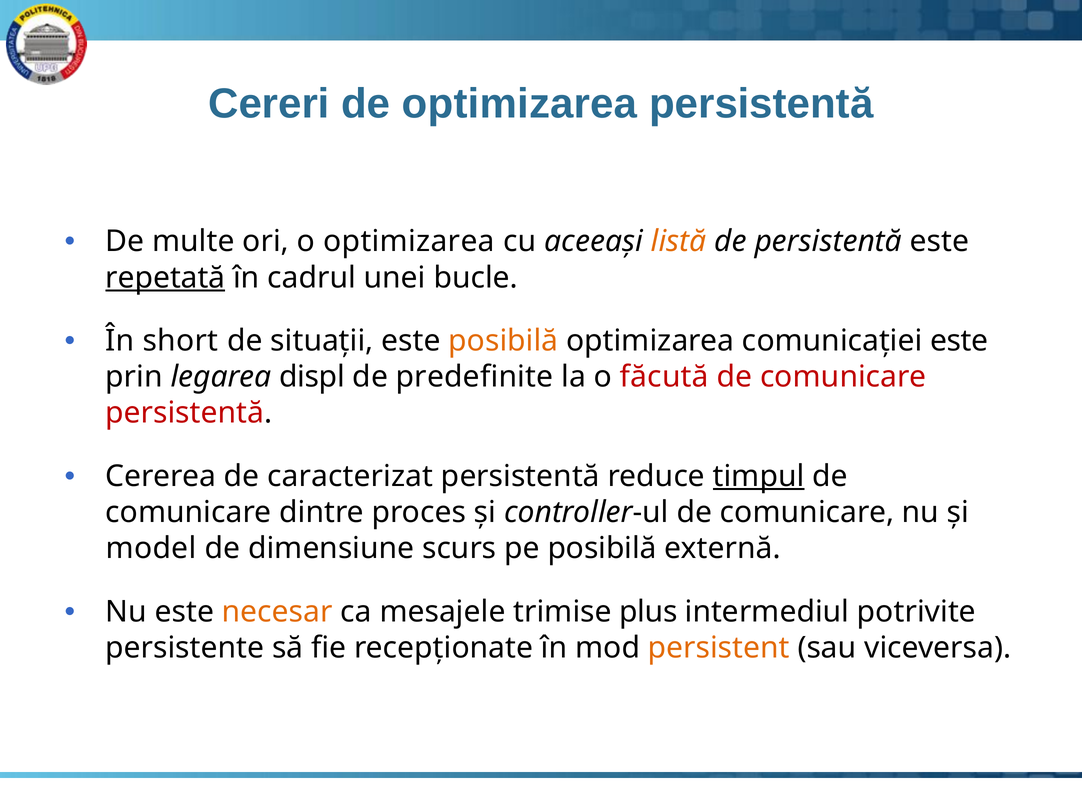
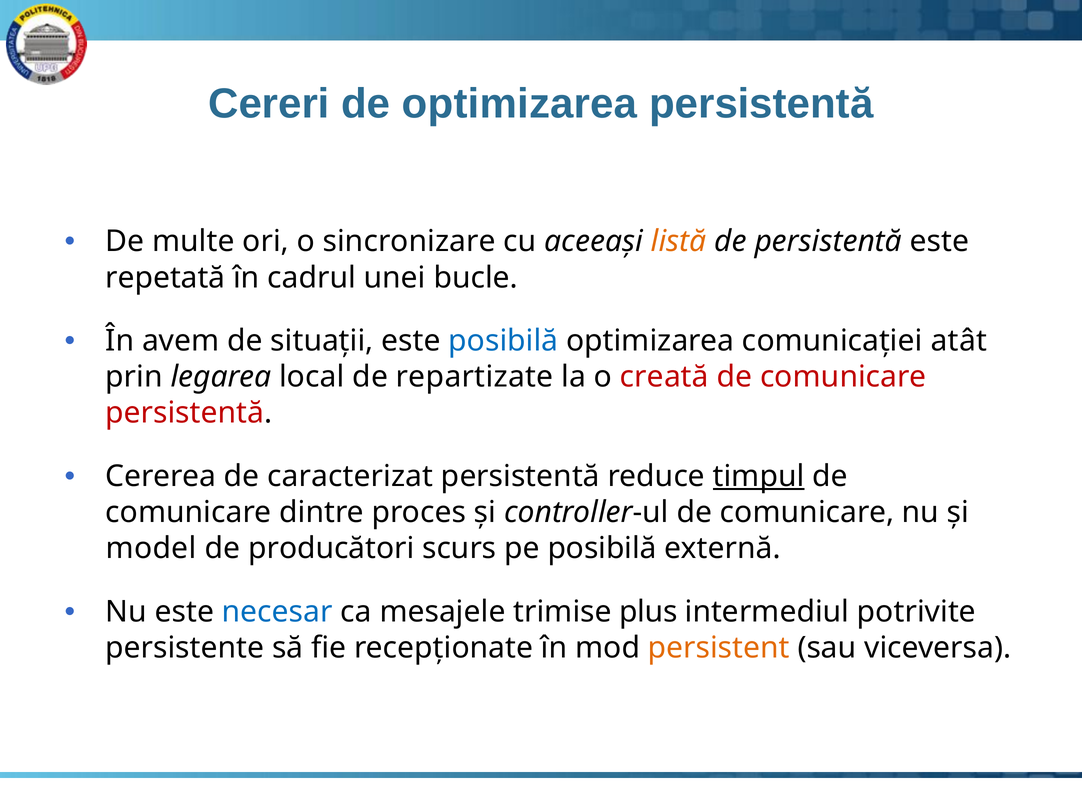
o optimizarea: optimizarea -> sincronizare (409, 241)
repetată underline: present -> none (165, 277)
short: short -> avem (181, 341)
posibilă colour: orange -> blue (503, 341)
comunicației este: este -> atât (959, 341)
displ: displ -> local (312, 377)
predefinite: predefinite -> repartizate (475, 377)
făcută: făcută -> creată (664, 377)
dimensiune: dimensiune -> producători (331, 548)
necesar colour: orange -> blue (277, 611)
